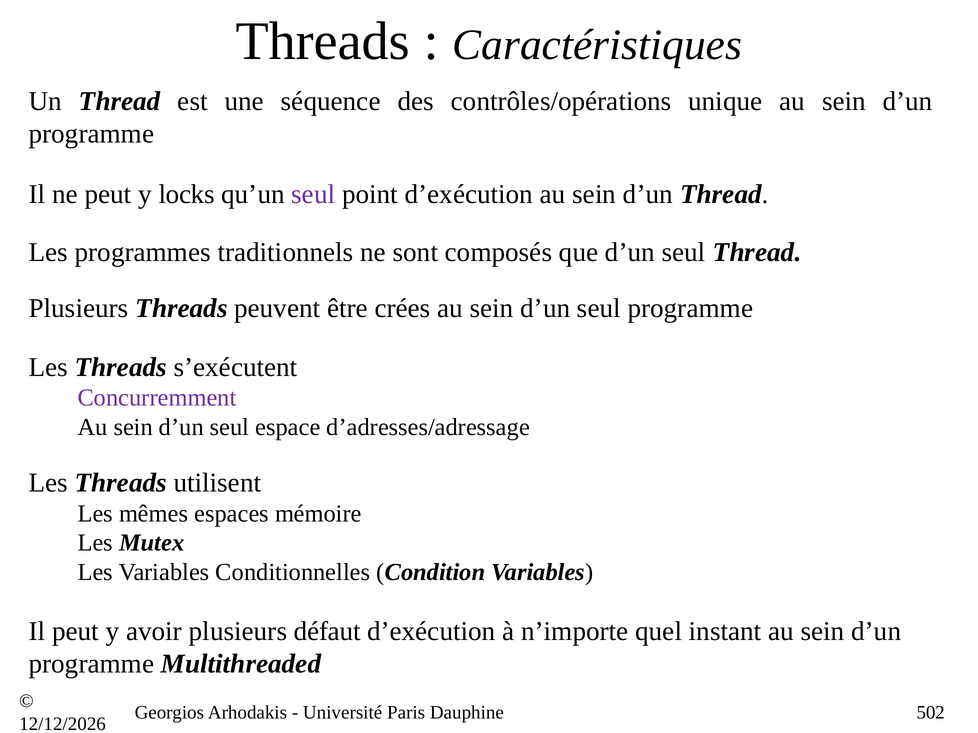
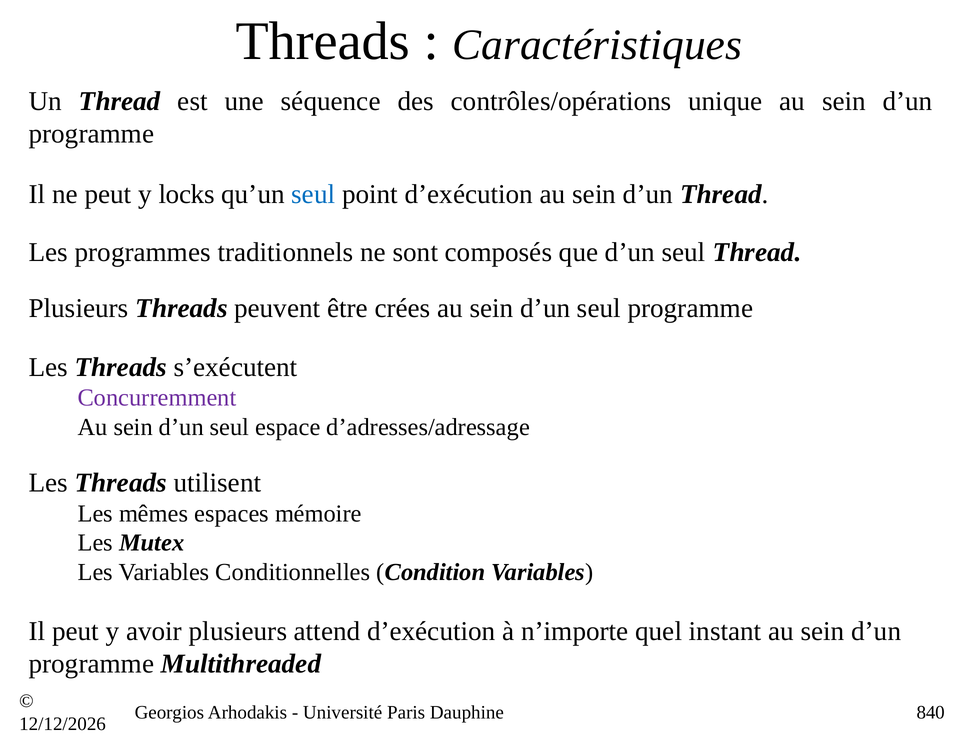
seul colour: purple -> blue (313, 195)
défaut: défaut -> attend (327, 632)
502: 502 -> 840 (931, 713)
